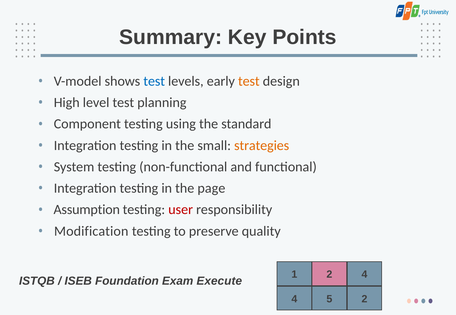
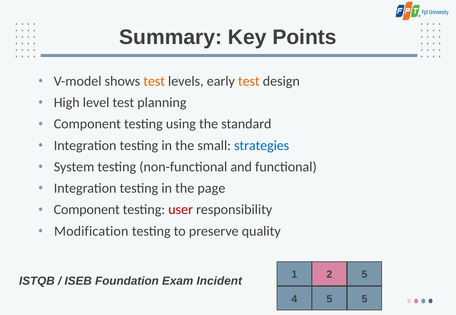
test colour: blue -> orange (154, 81)
strategies colour: orange -> blue (262, 146)
Assumption: Assumption -> Component (87, 210)
2 4: 4 -> 5 (365, 275)
Execute: Execute -> Incident (219, 282)
5 2: 2 -> 5 (365, 300)
